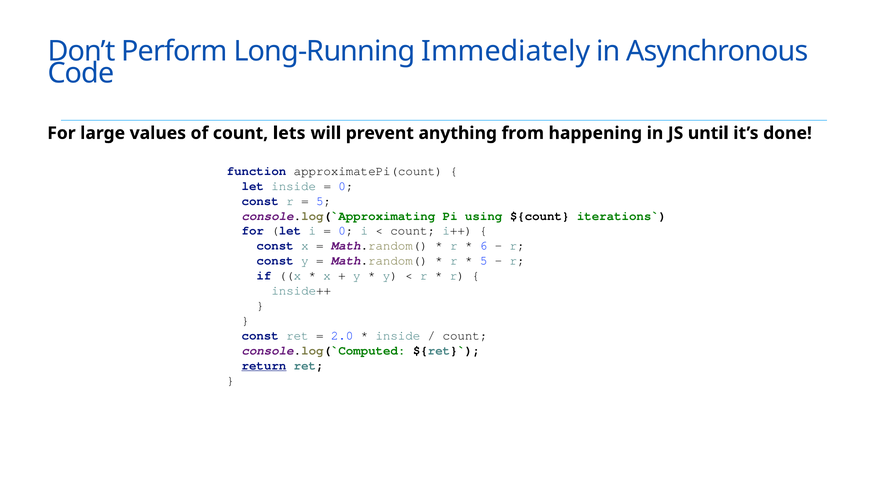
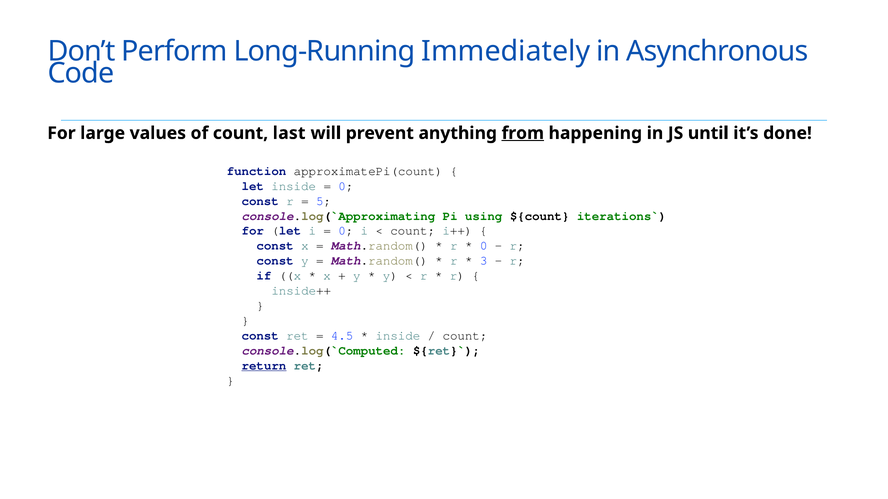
lets: lets -> last (289, 133)
from underline: none -> present (523, 133)
6: 6 -> 0 (484, 246)
5: 5 -> 3 (484, 261)
2.0: 2.0 -> 4.5 (342, 336)
